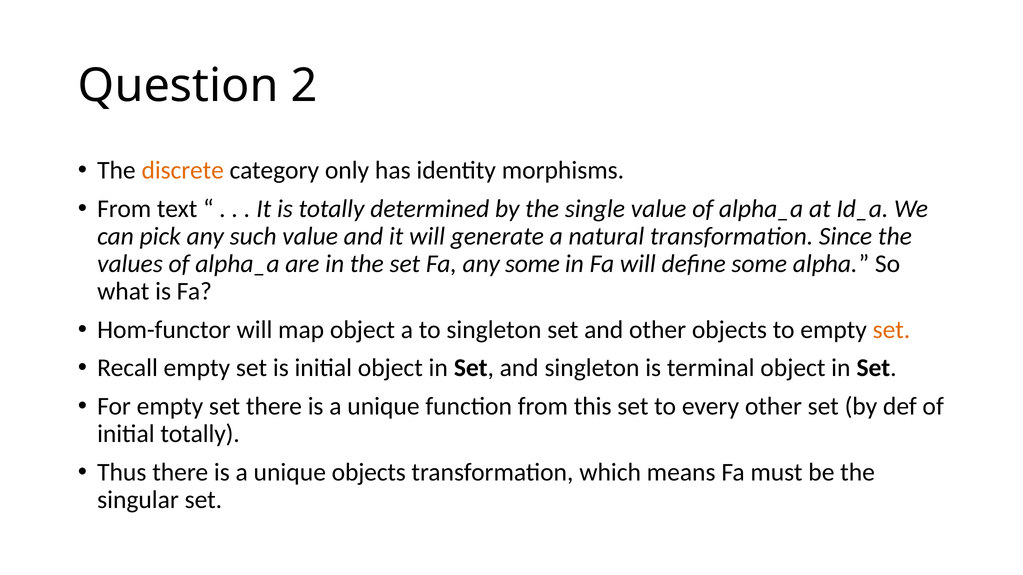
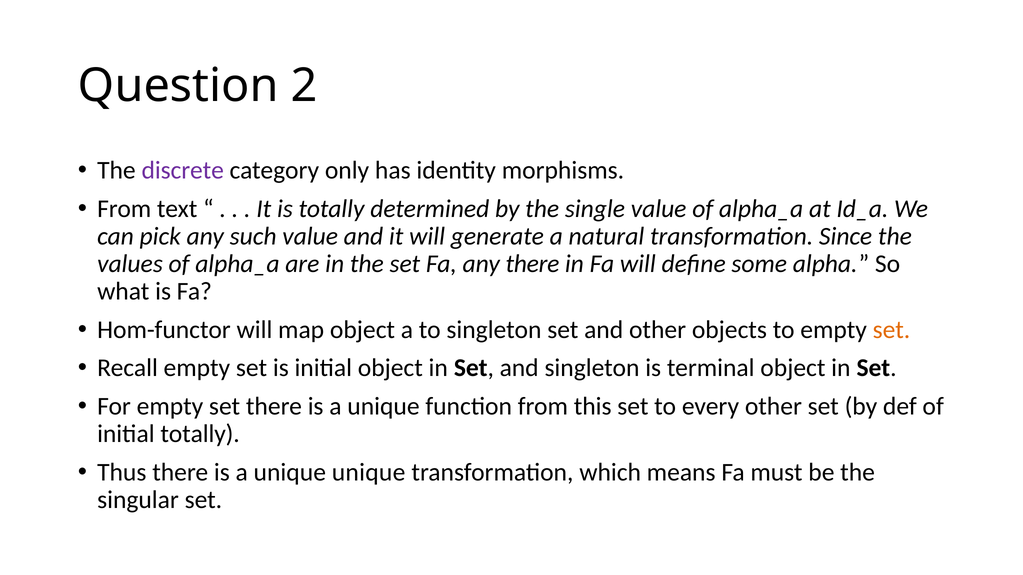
discrete colour: orange -> purple (183, 171)
any some: some -> there (532, 264)
unique objects: objects -> unique (369, 472)
